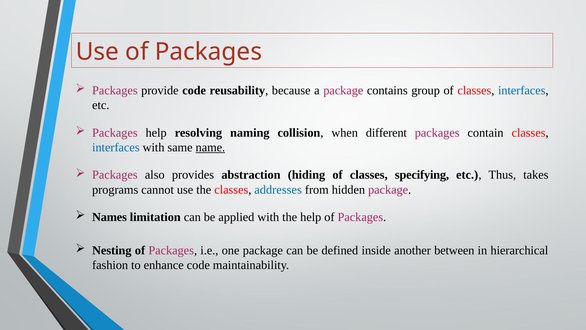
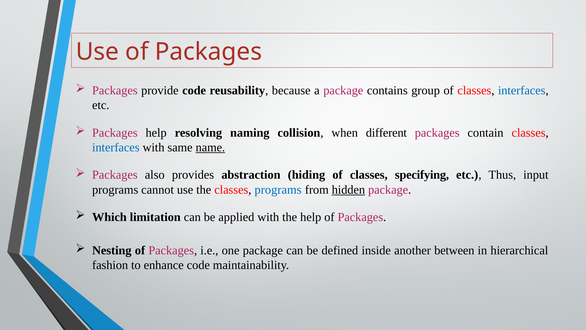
takes: takes -> input (536, 175)
classes addresses: addresses -> programs (278, 189)
hidden underline: none -> present (348, 189)
Names: Names -> Which (109, 217)
